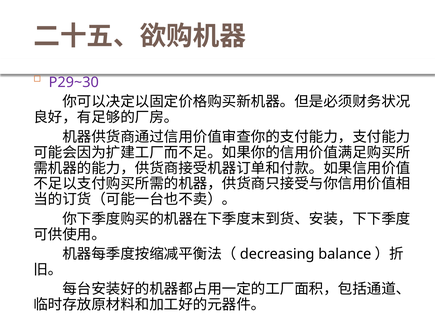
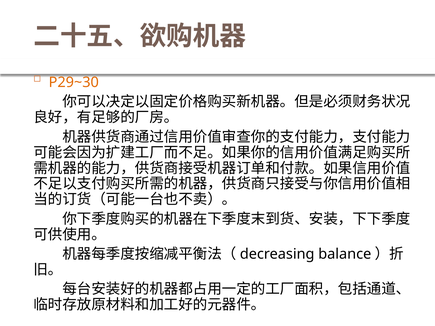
P29~30 colour: purple -> orange (74, 82)
